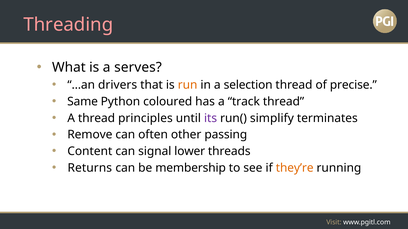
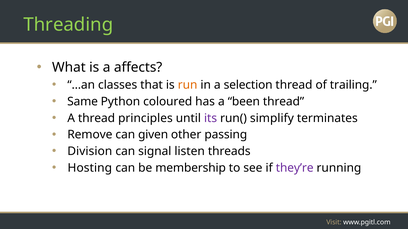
Threading colour: pink -> light green (68, 25)
serves: serves -> affects (138, 68)
drivers: drivers -> classes (118, 85)
precise: precise -> trailing (353, 85)
track: track -> been (244, 102)
often: often -> given (153, 135)
Content: Content -> Division (90, 152)
lower: lower -> listen (190, 152)
Returns: Returns -> Hosting (90, 168)
they’re colour: orange -> purple (295, 168)
